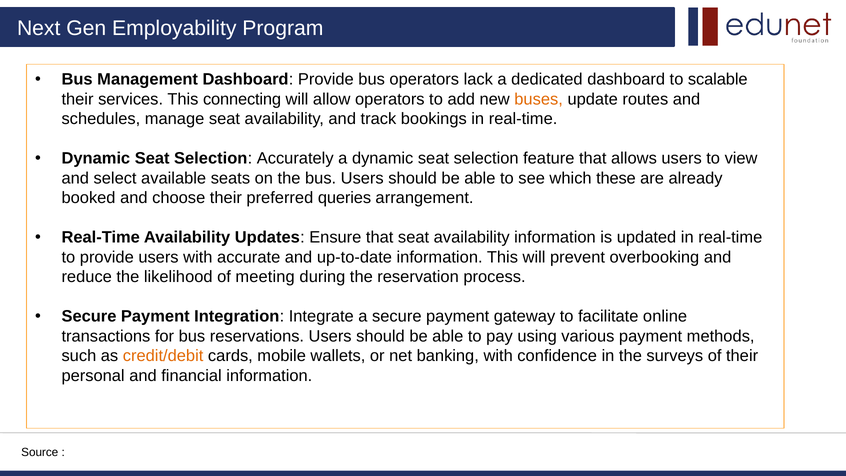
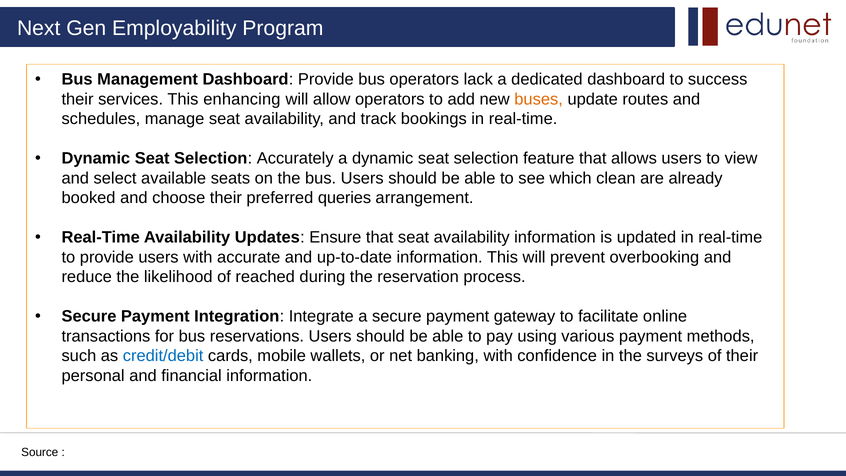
scalable: scalable -> success (718, 79)
connecting: connecting -> enhancing (242, 99)
these: these -> clean (616, 178)
meeting: meeting -> reached (265, 277)
credit/debit colour: orange -> blue (163, 356)
